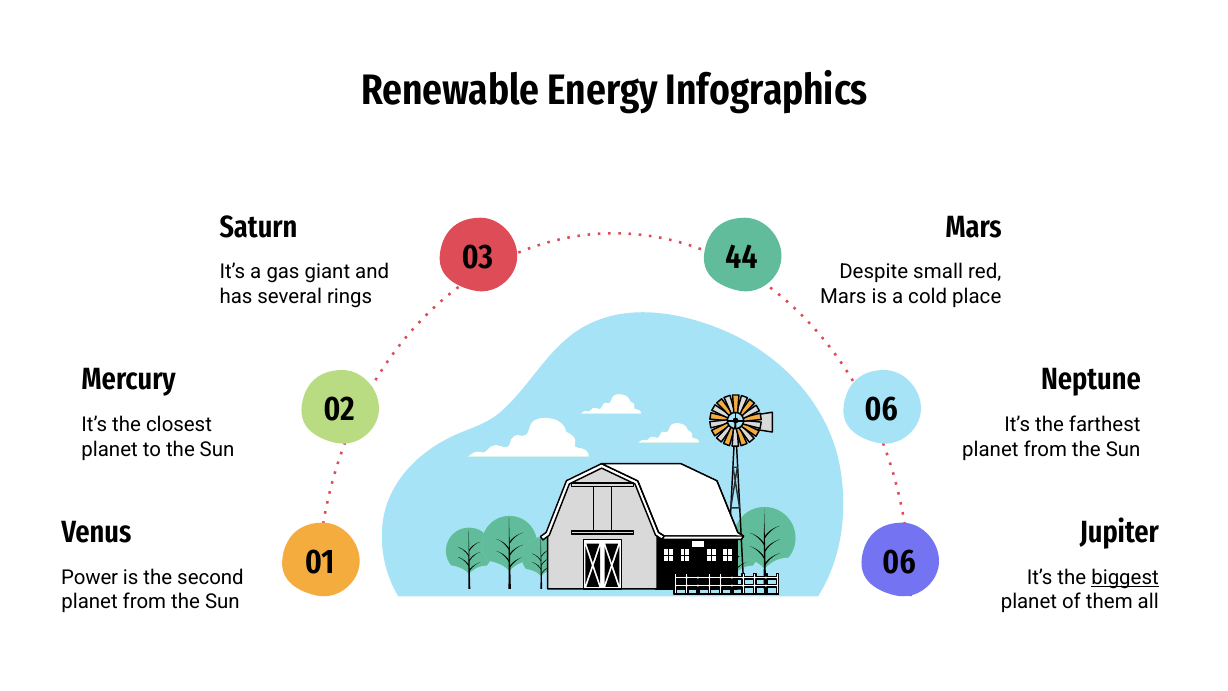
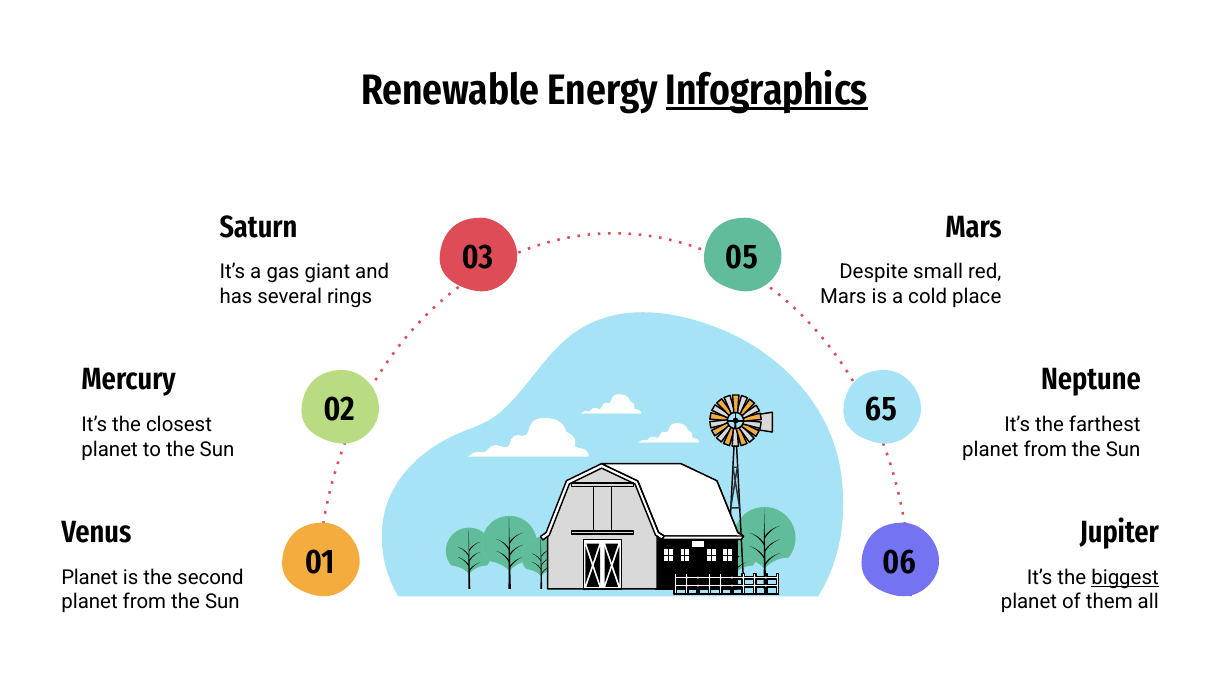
Infographics underline: none -> present (767, 90)
44: 44 -> 05 (741, 257)
02 06: 06 -> 65 (881, 409)
Power: Power -> Planet (90, 577)
